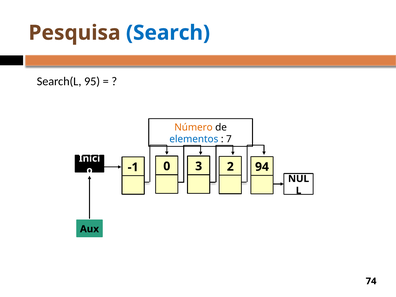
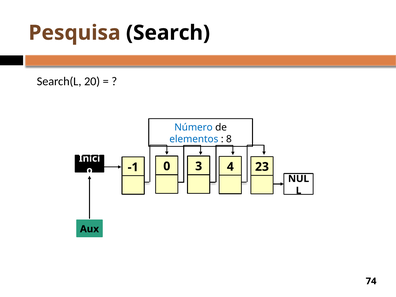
Search colour: blue -> black (168, 33)
95: 95 -> 20 (92, 81)
Número colour: orange -> blue (193, 127)
7: 7 -> 8 (229, 139)
94: 94 -> 23 (262, 167)
2: 2 -> 4 (230, 167)
